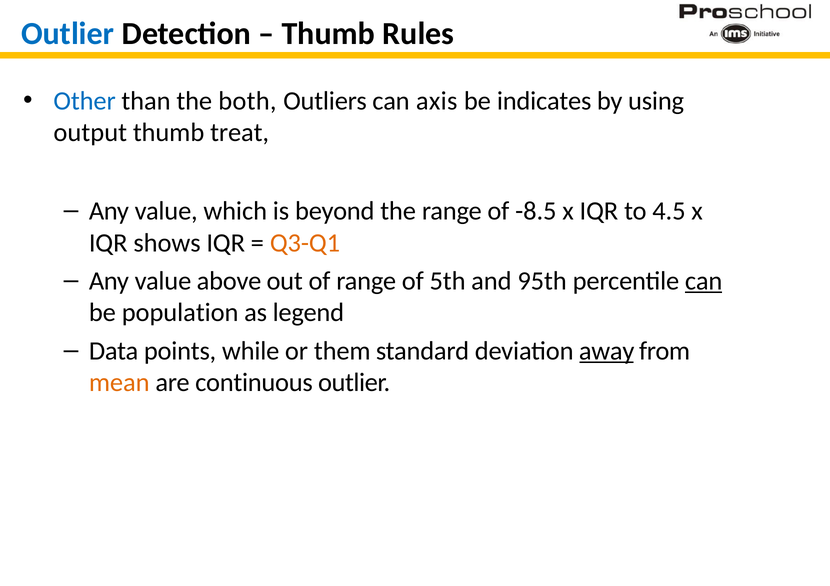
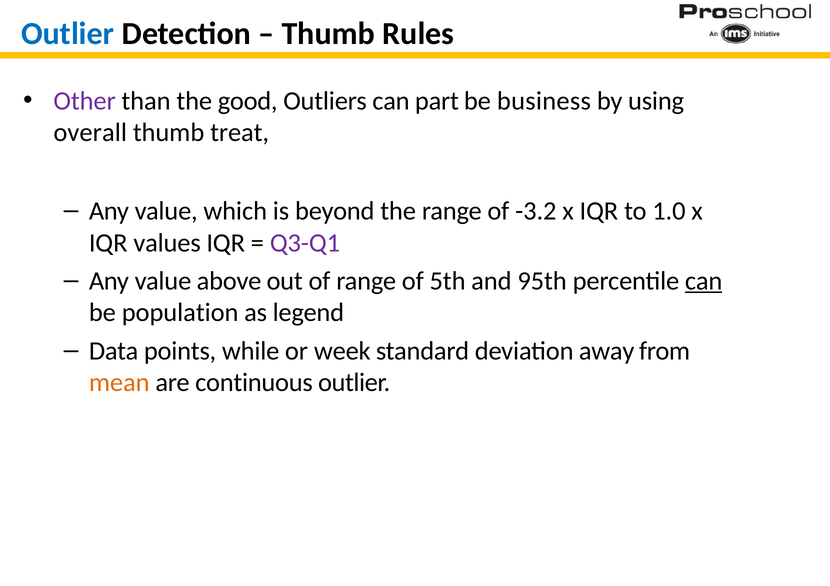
Other colour: blue -> purple (85, 101)
both: both -> good (248, 101)
axis: axis -> part (437, 101)
indicates: indicates -> business (544, 101)
output: output -> overall (90, 133)
-8.5: -8.5 -> -3.2 (536, 211)
4.5: 4.5 -> 1.0 (669, 211)
shows: shows -> values (167, 243)
Q3-Q1 colour: orange -> purple (305, 243)
them: them -> week (342, 351)
away underline: present -> none (607, 351)
